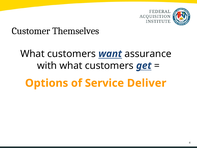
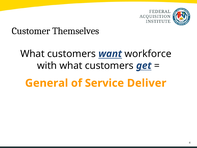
assurance: assurance -> workforce (148, 54)
Options: Options -> General (47, 83)
